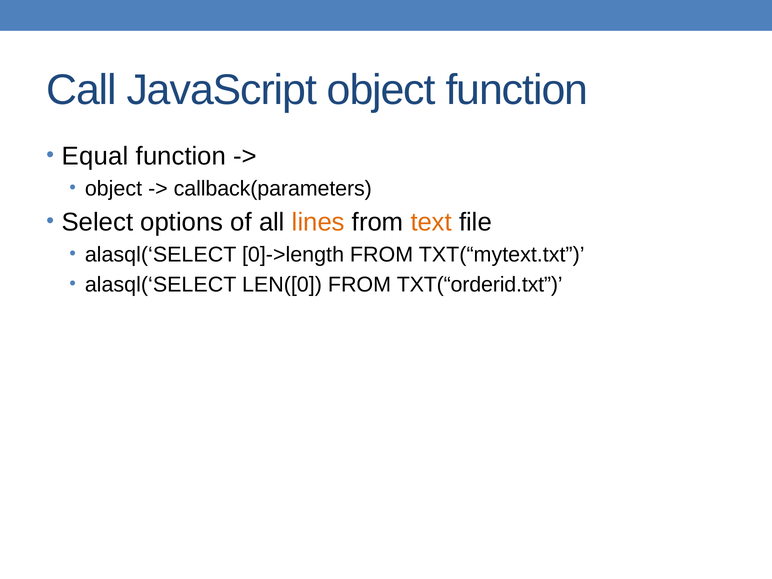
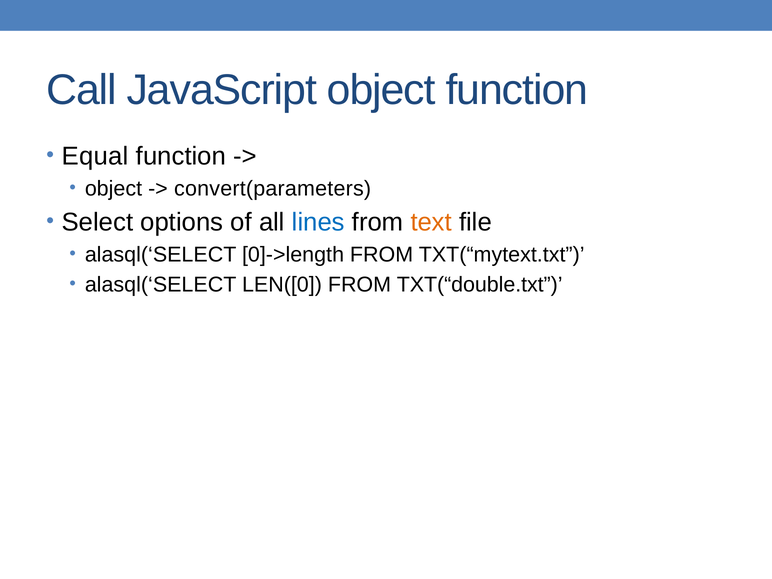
callback(parameters: callback(parameters -> convert(parameters (273, 189)
lines colour: orange -> blue (318, 222)
TXT(“orderid.txt: TXT(“orderid.txt -> TXT(“double.txt (480, 285)
